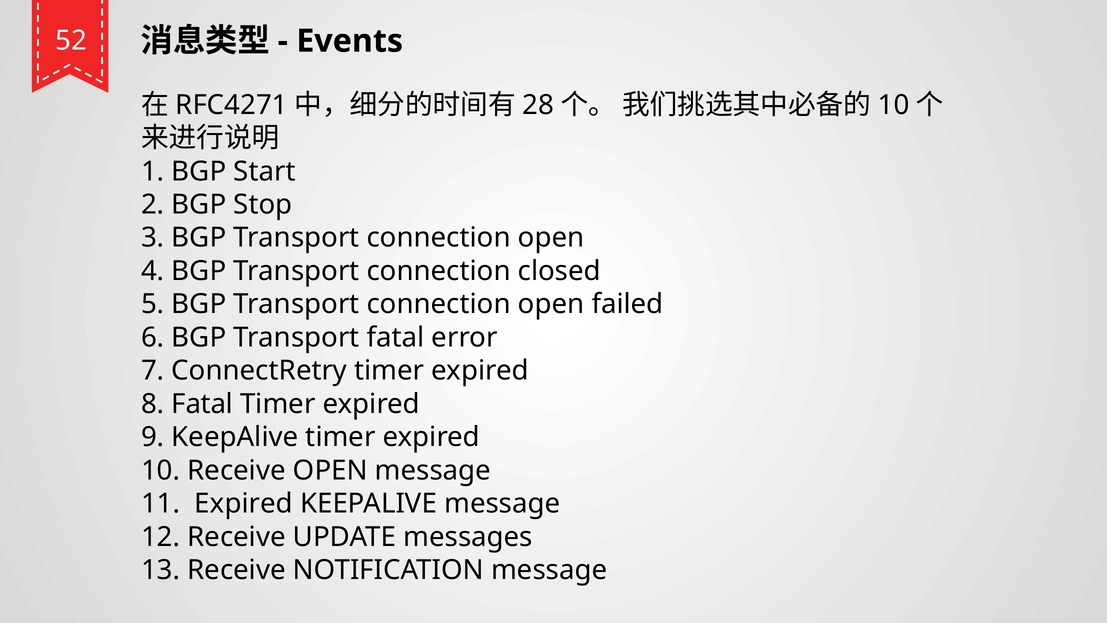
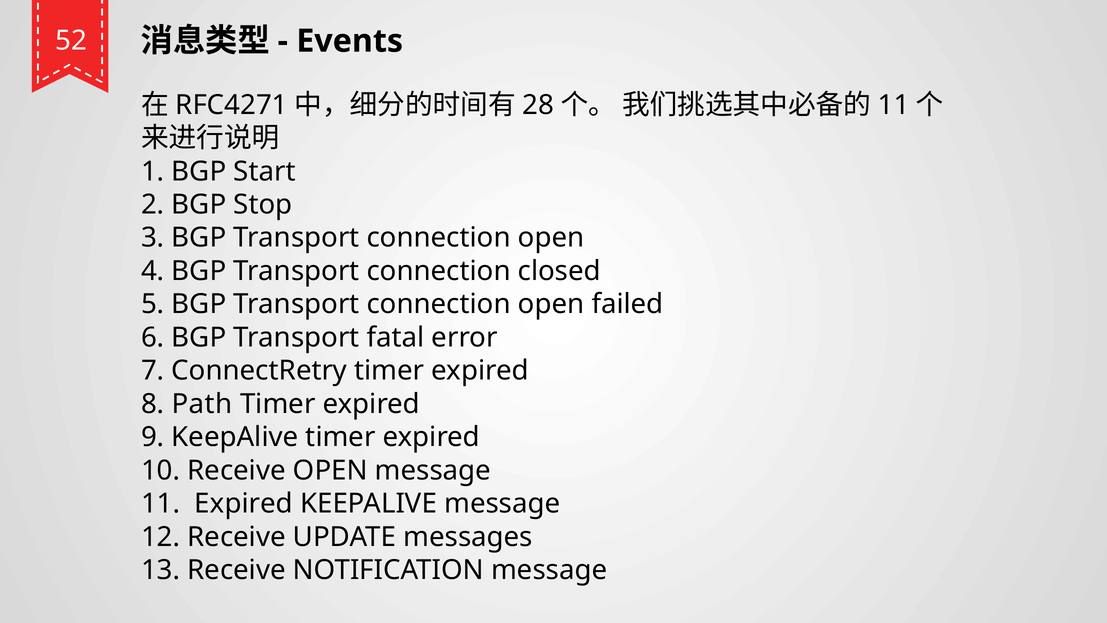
10: 10 -> 11 (894, 105)
8 Fatal: Fatal -> Path (202, 404)
